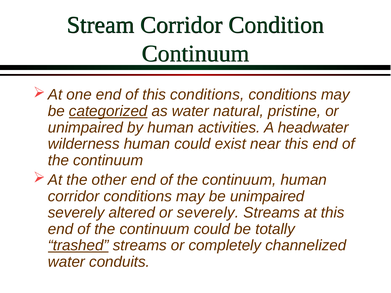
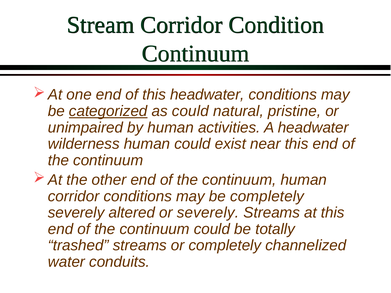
this conditions: conditions -> headwater (207, 95)
as water: water -> could (190, 111)
be unimpaired: unimpaired -> completely (267, 196)
trashed underline: present -> none (78, 246)
